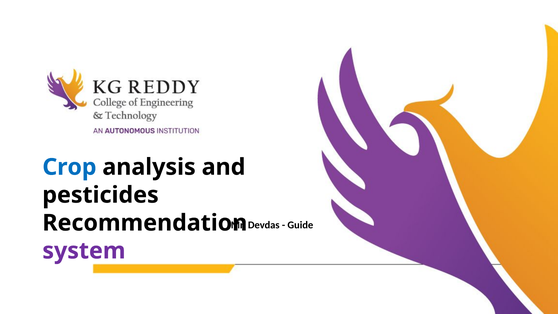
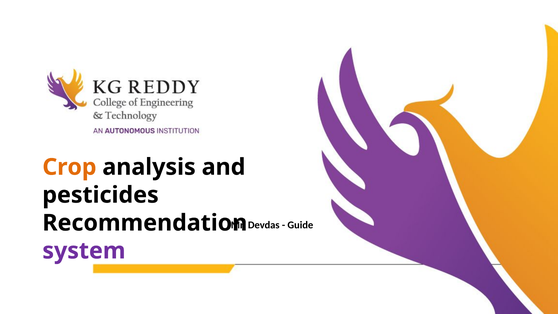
Crop colour: blue -> orange (69, 167)
